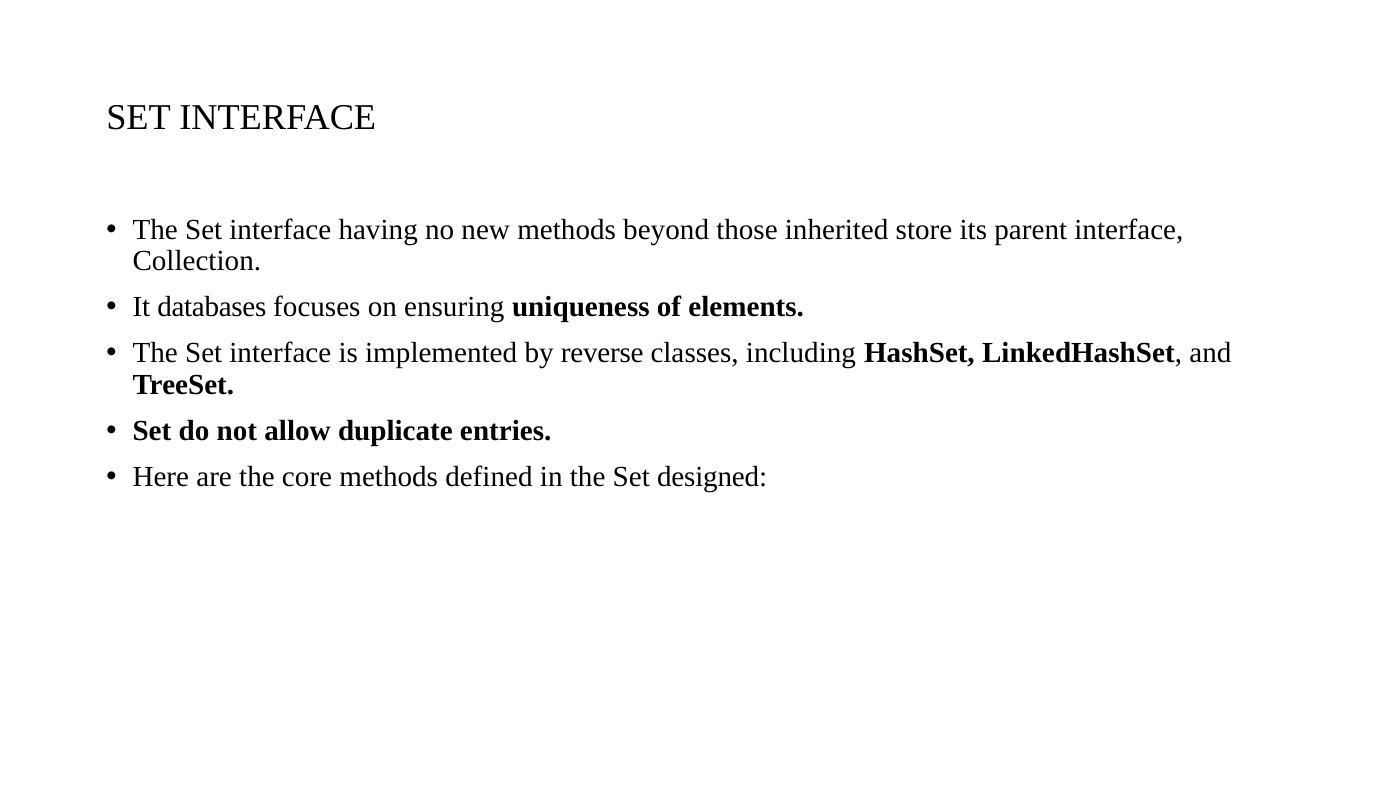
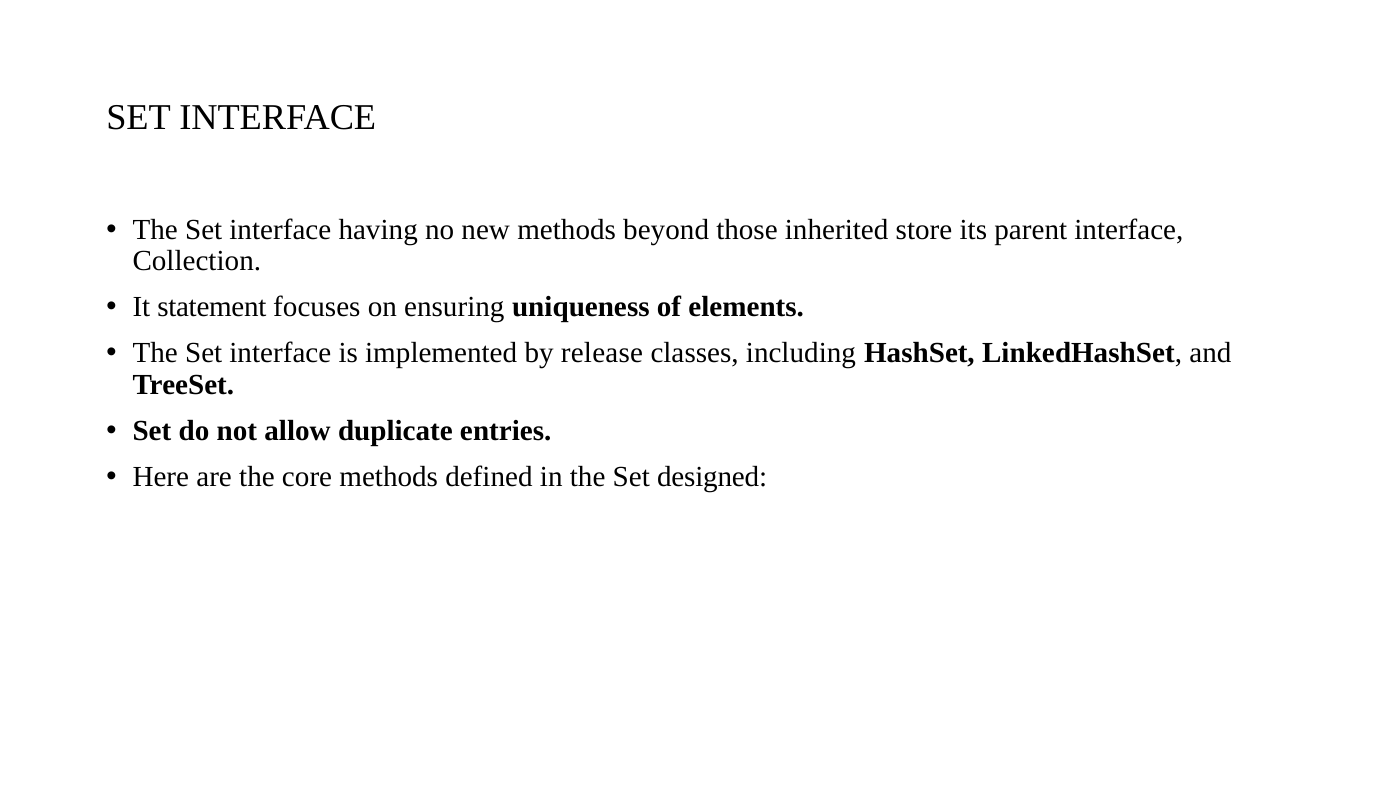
databases: databases -> statement (212, 307)
reverse: reverse -> release (602, 353)
